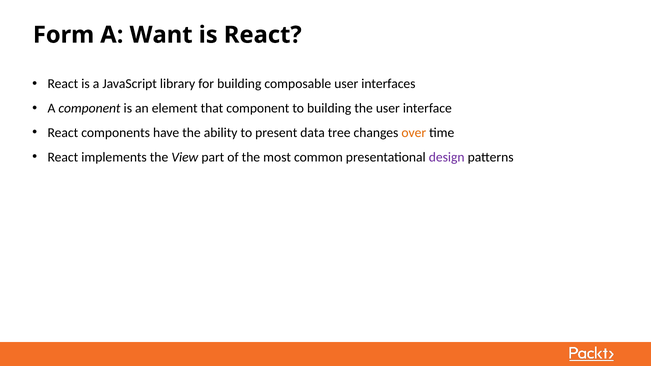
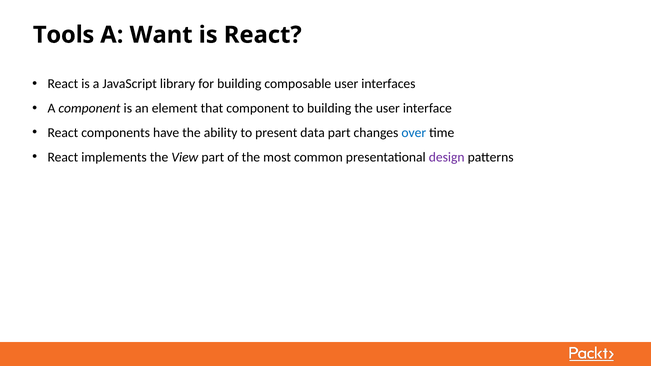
Form: Form -> Tools (64, 35)
data tree: tree -> part (339, 133)
over colour: orange -> blue (414, 133)
